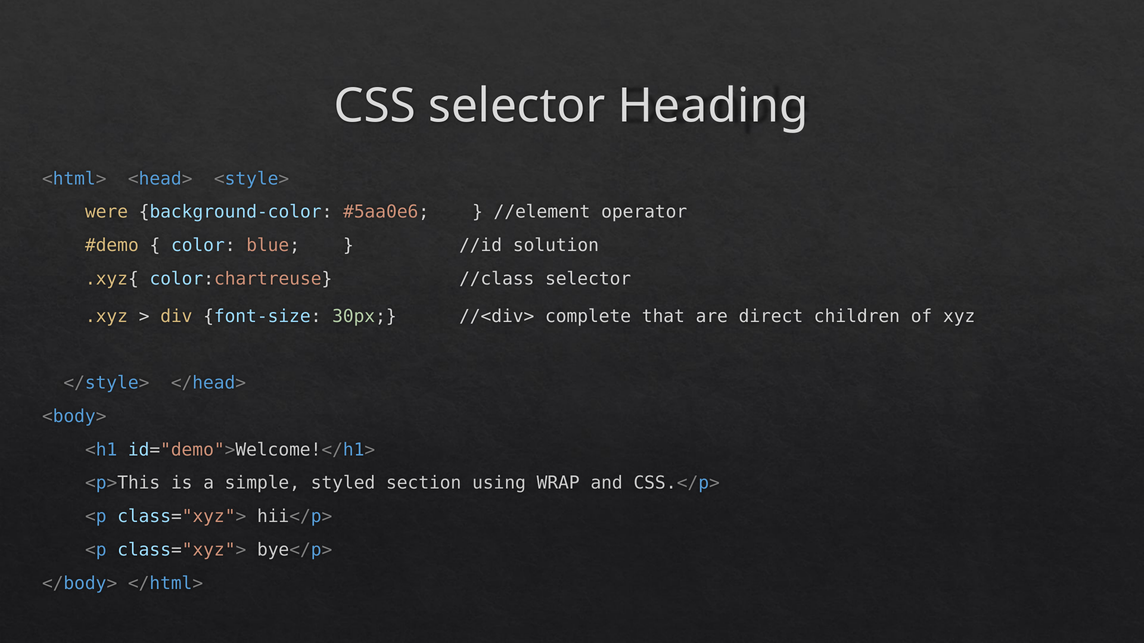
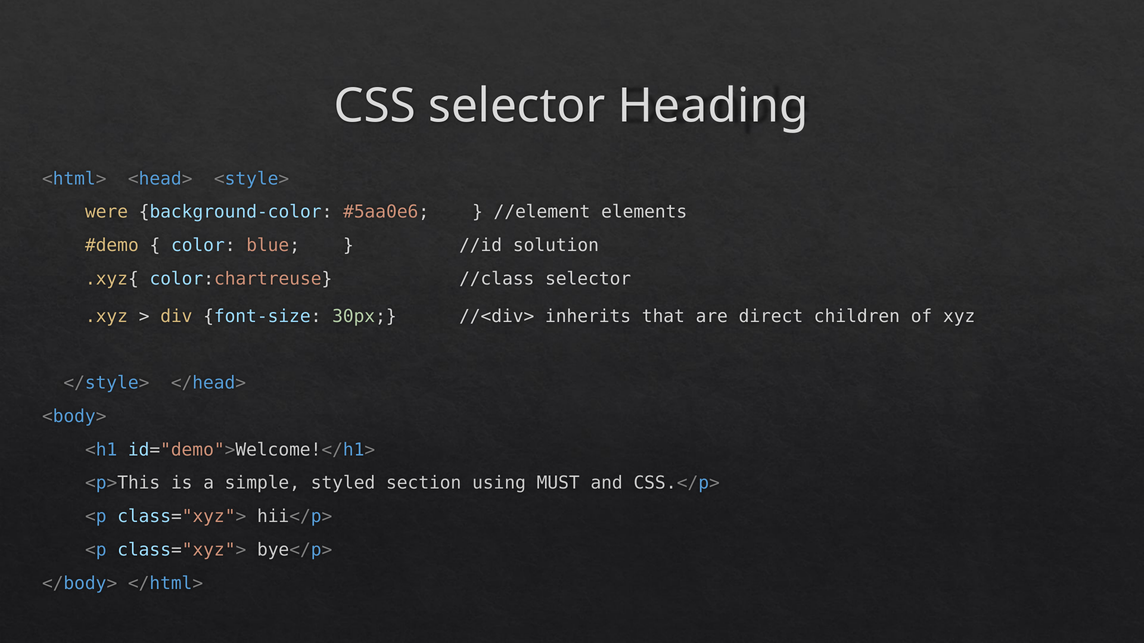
operator: operator -> elements (644, 212)
complete: complete -> inherits (588, 317)
WRAP: WRAP -> MUST (558, 483)
